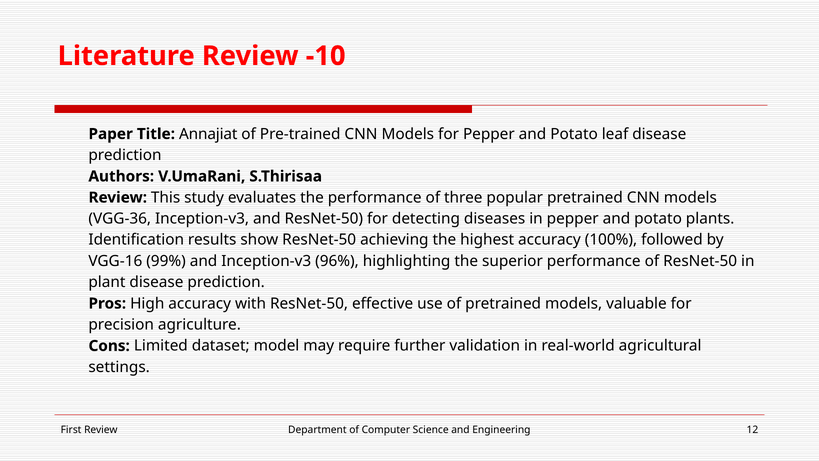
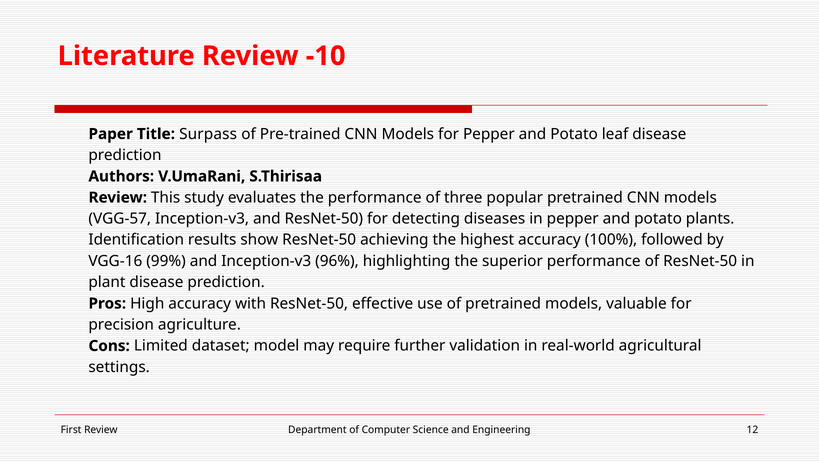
Annajiat: Annajiat -> Surpass (208, 134)
VGG-36: VGG-36 -> VGG-57 (120, 219)
